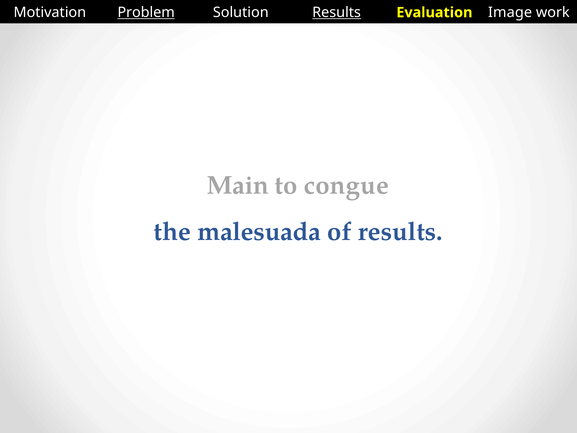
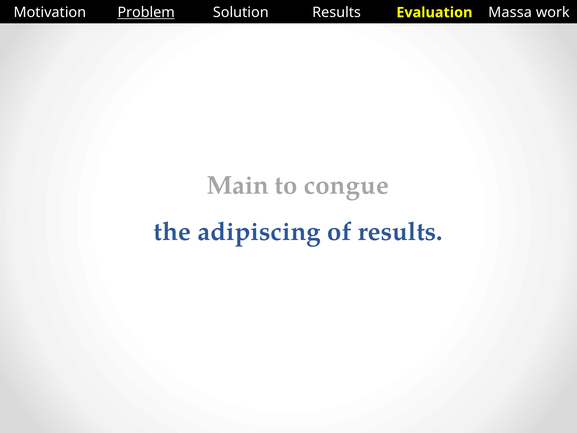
Results underline: present -> none (337, 12)
Image: Image -> Massa (510, 12)
malesuada: malesuada -> adipiscing (259, 232)
